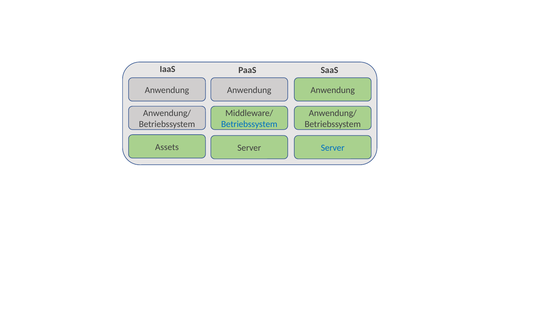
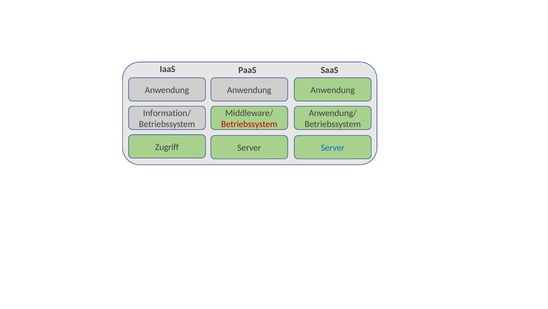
Anwendung/: Anwendung/ -> Information/ (167, 113)
Betriebssystem colour: blue -> red (249, 124)
Assets: Assets -> Zugriff (167, 147)
